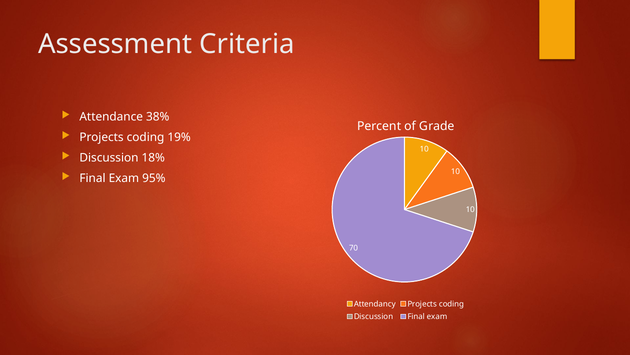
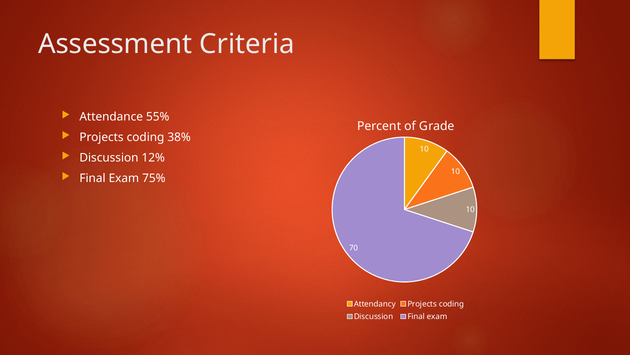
38%: 38% -> 55% (158, 117)
19%: 19% -> 38% (179, 137)
18%: 18% -> 12% (153, 158)
95%: 95% -> 75% (154, 178)
